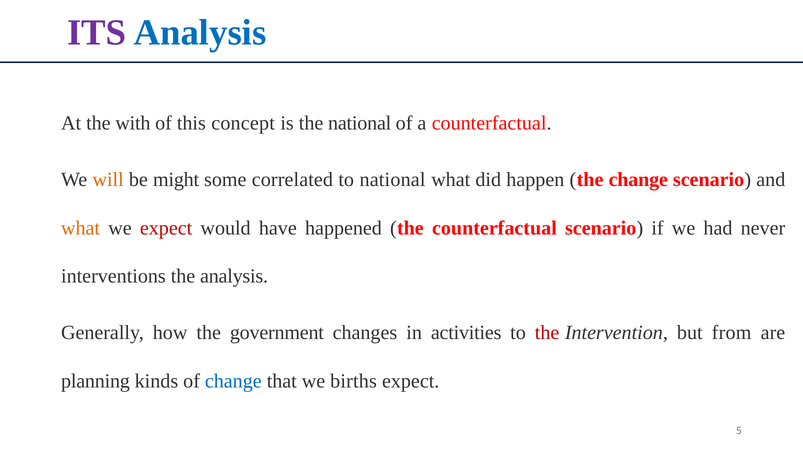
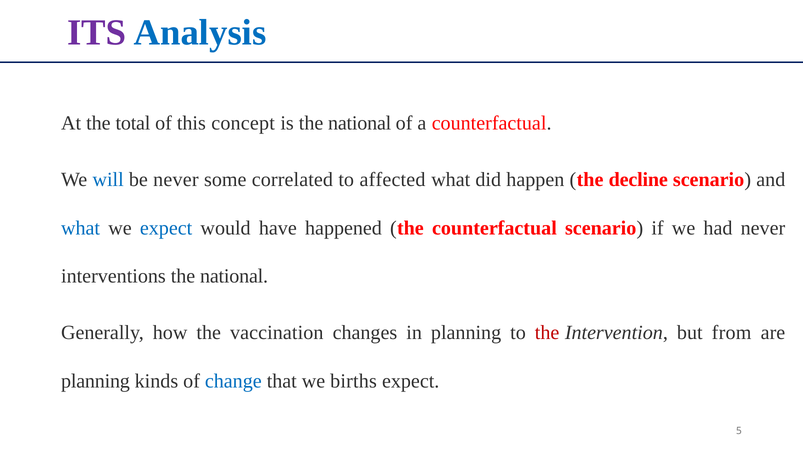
with: with -> total (133, 123)
will colour: orange -> blue (108, 180)
be might: might -> never (176, 180)
to national: national -> affected (393, 180)
the change: change -> decline (638, 180)
what colour: orange -> blue (81, 228)
expect colour: red -> blue (166, 228)
analysis: analysis -> national (234, 276)
government: government -> vaccination (277, 333)
in activities: activities -> planning (466, 333)
